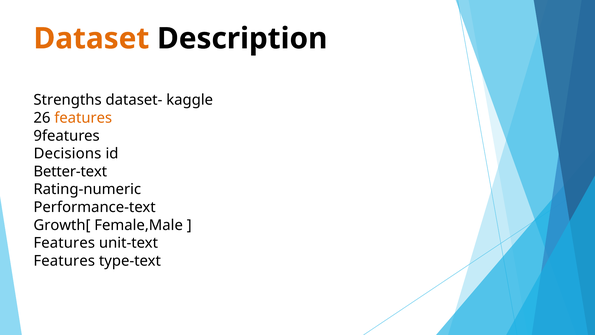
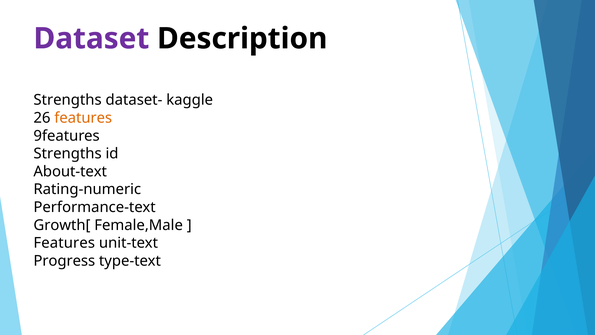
Dataset colour: orange -> purple (91, 39)
Decisions: Decisions -> Strengths (68, 154)
Better-text: Better-text -> About-text (70, 171)
Features: Features -> Progress (64, 261)
